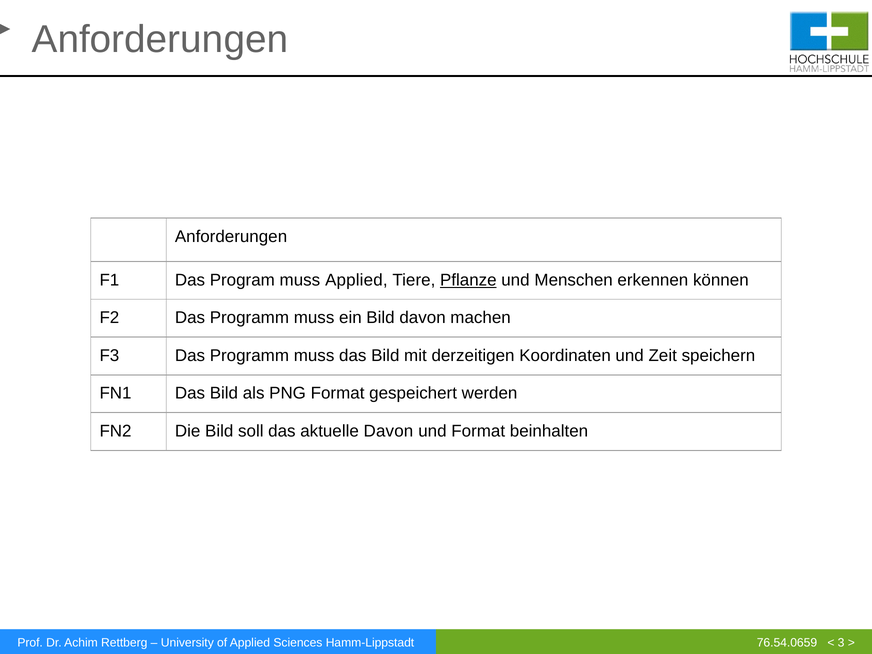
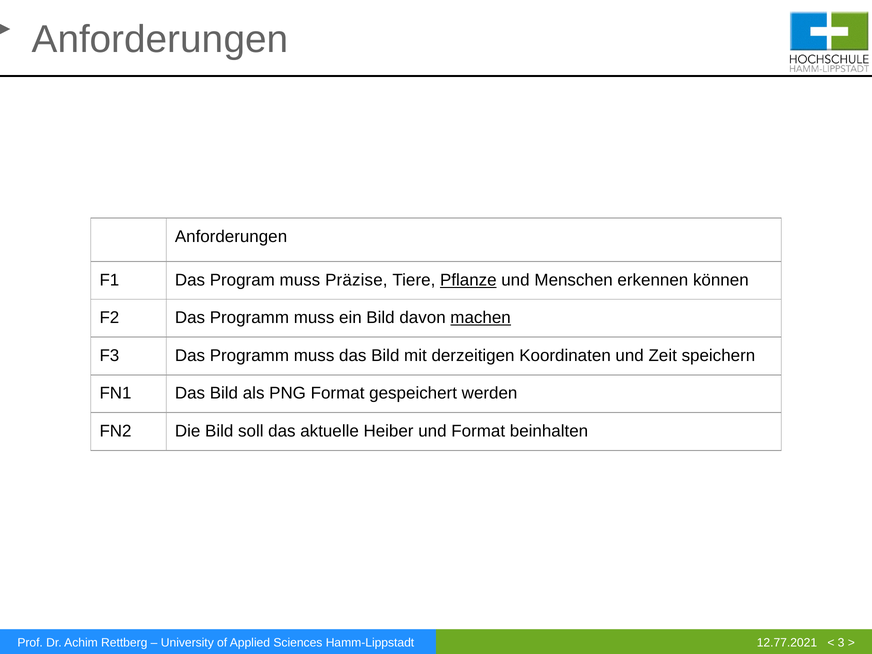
muss Applied: Applied -> Präzise (356, 280)
machen underline: none -> present (481, 318)
aktuelle Davon: Davon -> Heiber (389, 431)
76.54.0659: 76.54.0659 -> 12.77.2021 (787, 643)
